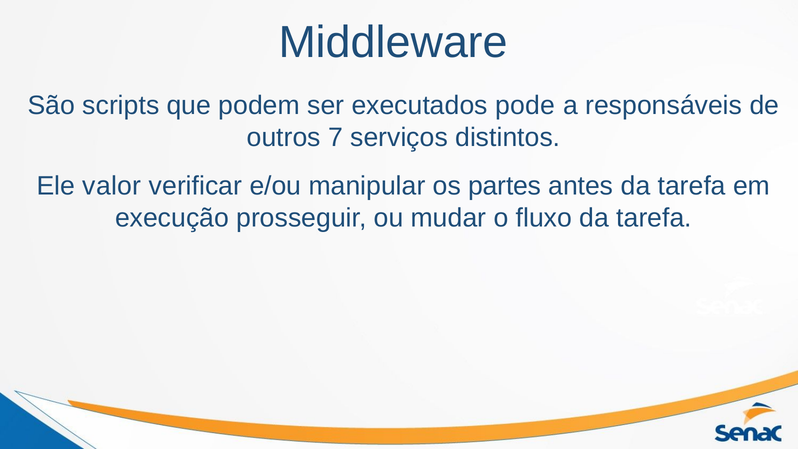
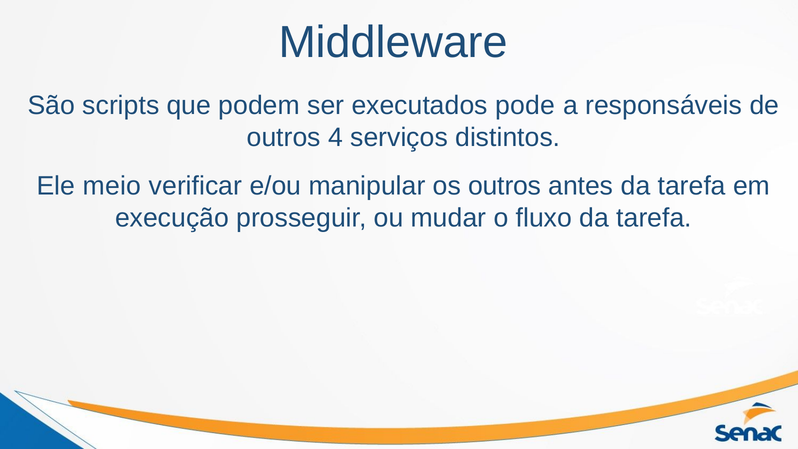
7: 7 -> 4 (336, 137)
valor: valor -> meio (112, 186)
os partes: partes -> outros (505, 186)
